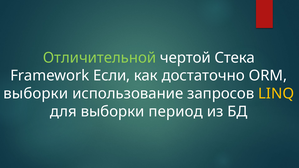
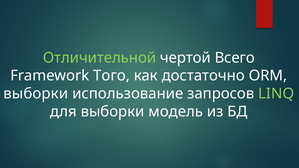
Стека: Стека -> Всего (235, 58)
Если: Если -> Того (112, 76)
LINQ colour: yellow -> light green (276, 94)
период: период -> модель (176, 112)
